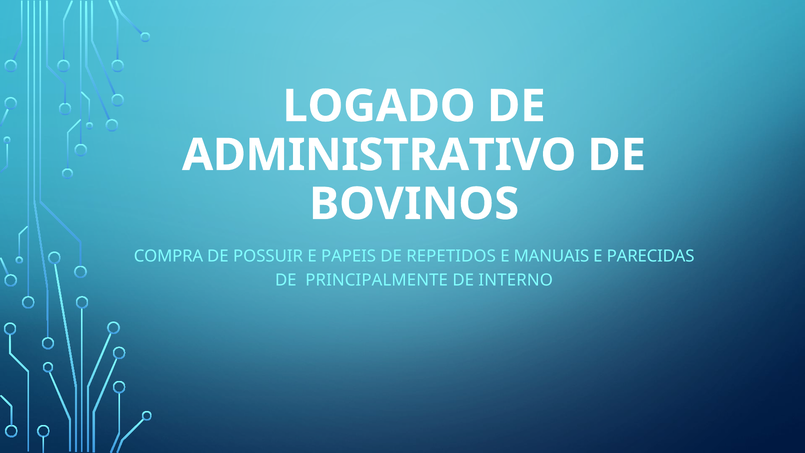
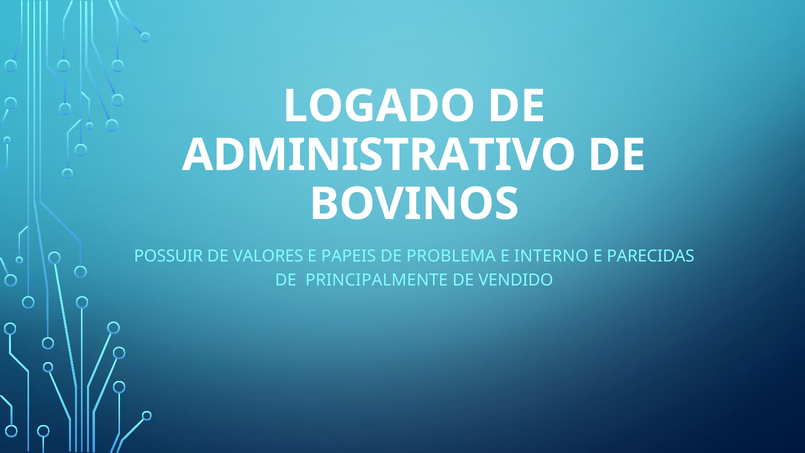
COMPRA: COMPRA -> POSSUIR (168, 256)
POSSUIR: POSSUIR -> VALORES (268, 256)
REPETIDOS: REPETIDOS -> PROBLEMA (451, 256)
MANUAIS: MANUAIS -> INTERNO (551, 256)
INTERNO: INTERNO -> VENDIDO (516, 280)
